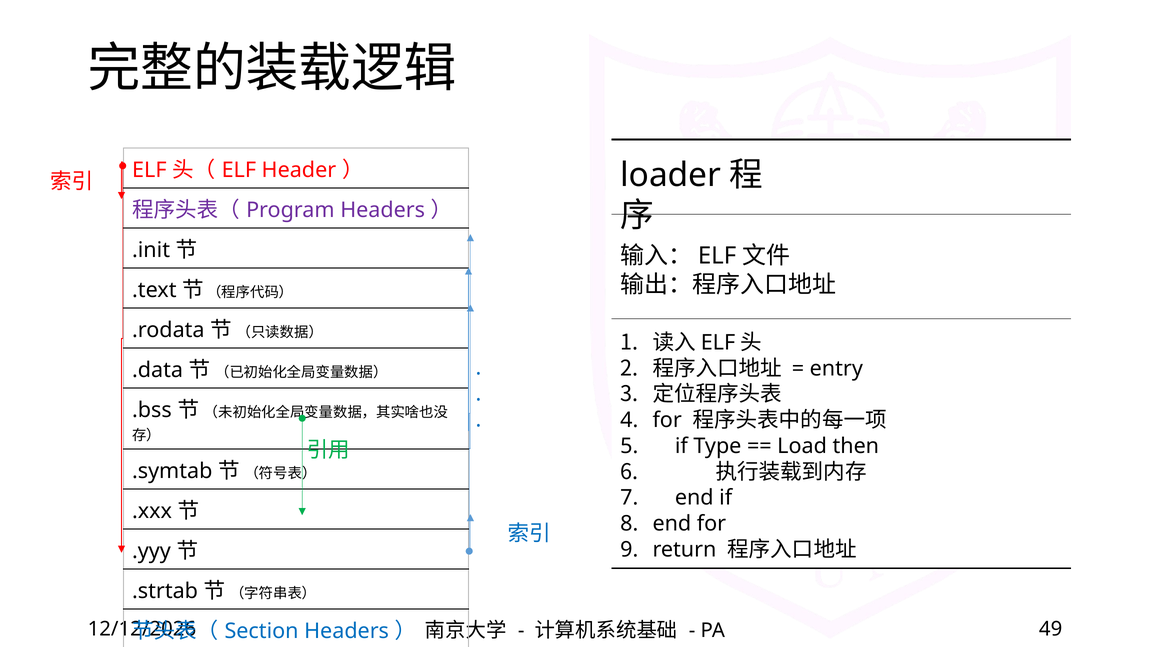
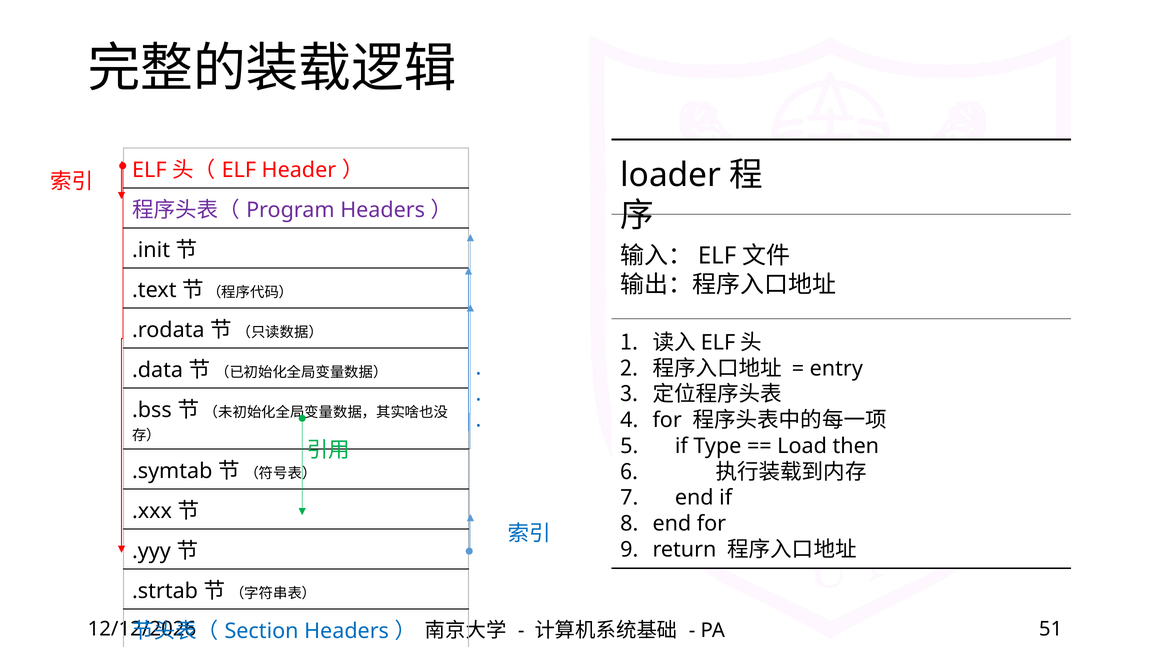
49: 49 -> 51 (1051, 629)
